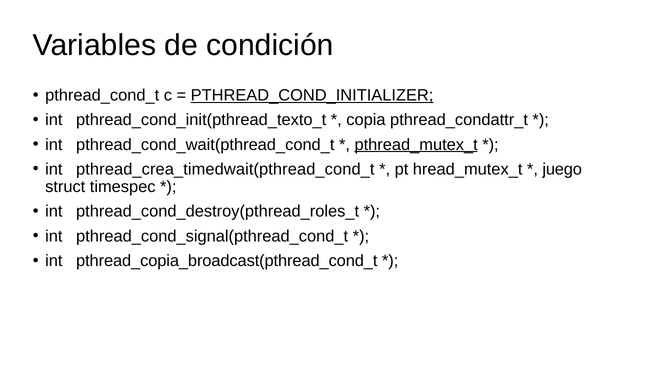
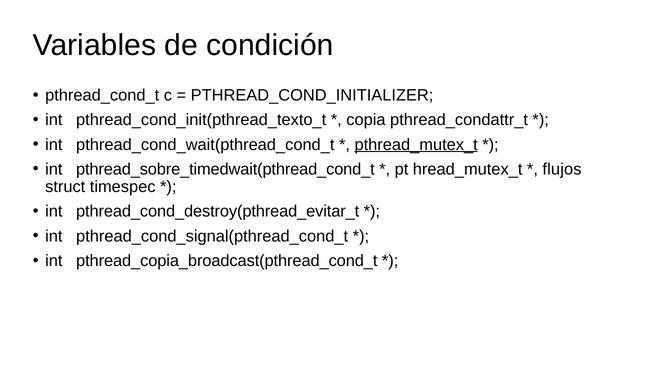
PTHREAD_COND_INITIALIZER underline: present -> none (312, 95)
pthread_crea_timedwait(pthread_cond_t: pthread_crea_timedwait(pthread_cond_t -> pthread_sobre_timedwait(pthread_cond_t (225, 169)
juego: juego -> flujos (562, 169)
pthread_cond_destroy(pthread_roles_t: pthread_cond_destroy(pthread_roles_t -> pthread_cond_destroy(pthread_evitar_t (218, 211)
